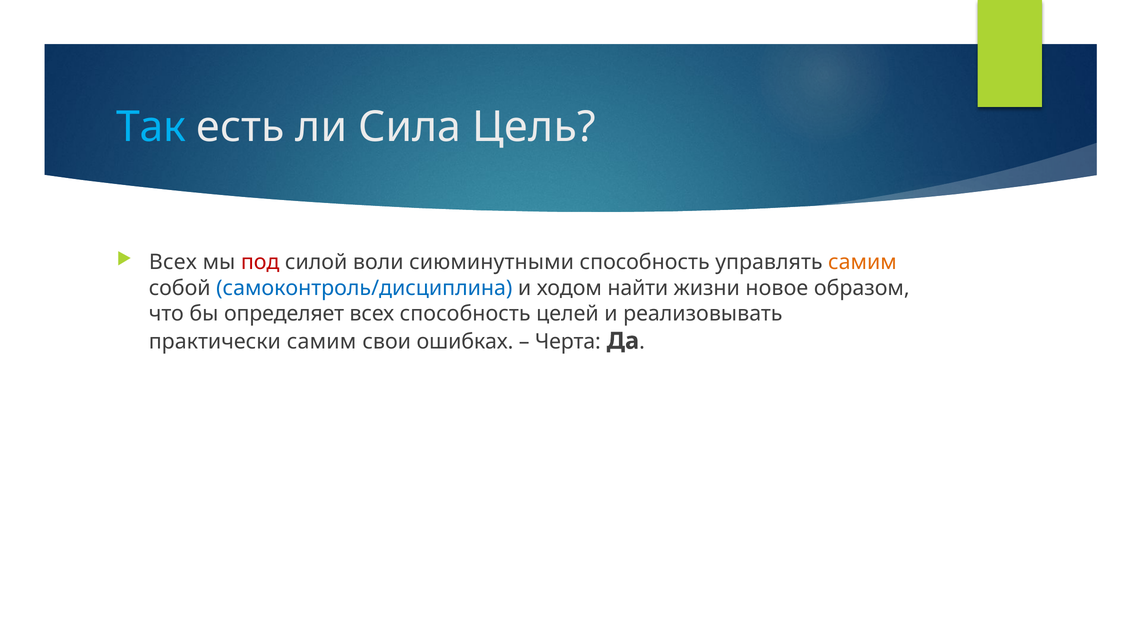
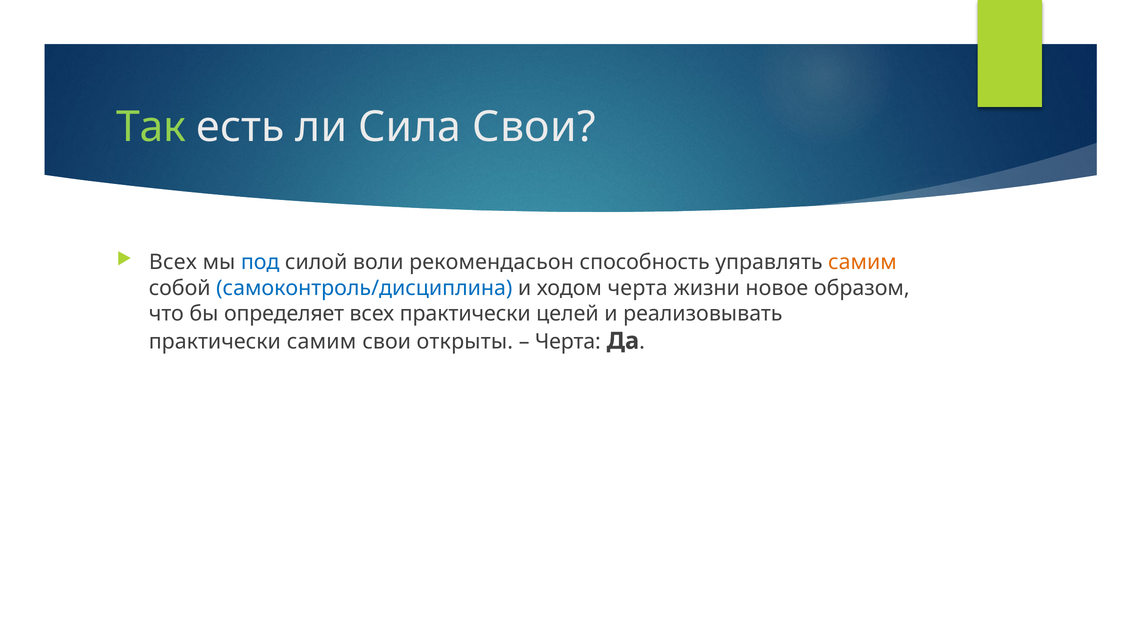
Так colour: light blue -> light green (151, 127)
Сила Цель: Цель -> Свои (534, 127)
под colour: red -> blue (260, 262)
сиюминутными: сиюминутными -> рекомендасьон (492, 262)
ходом найти: найти -> черта (638, 288)
всех способность: способность -> практически (465, 314)
ошибках: ошибках -> открыты (465, 342)
